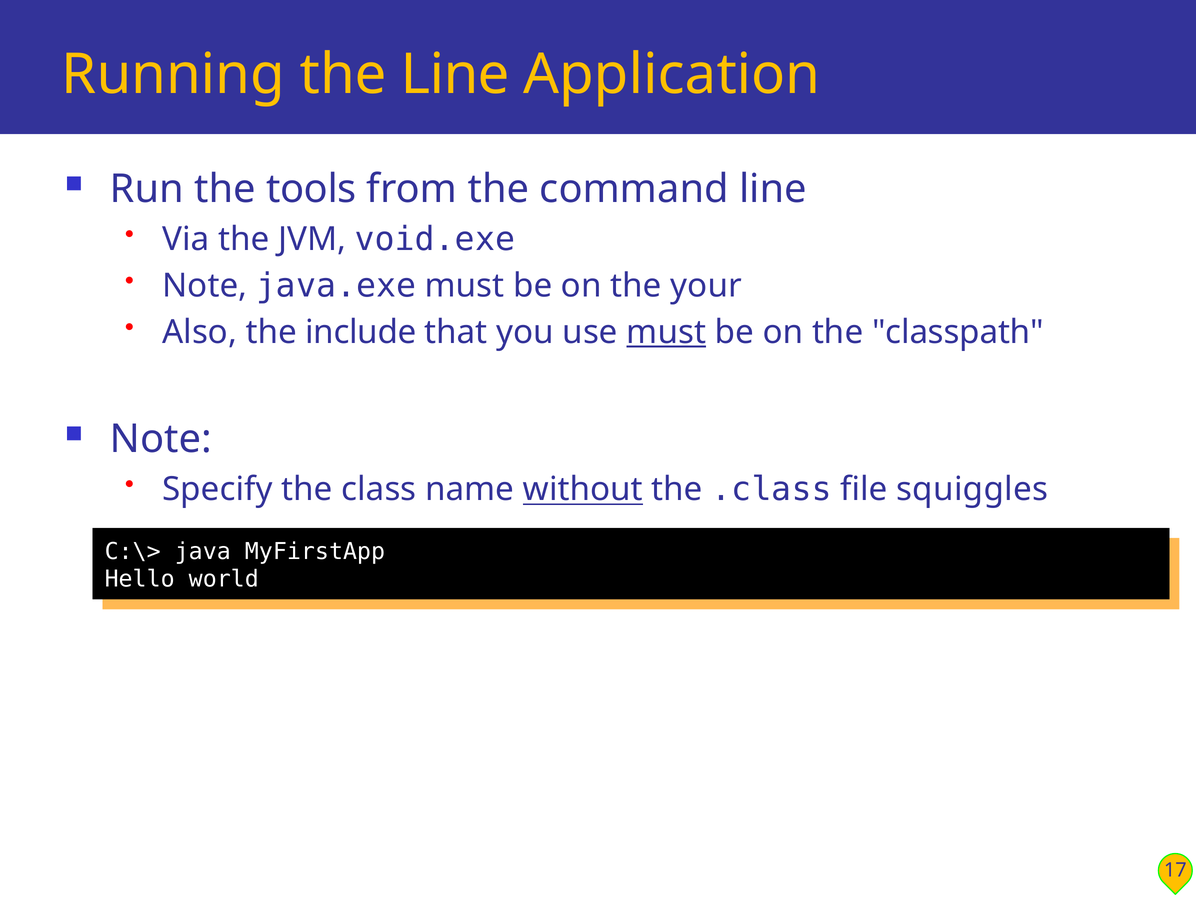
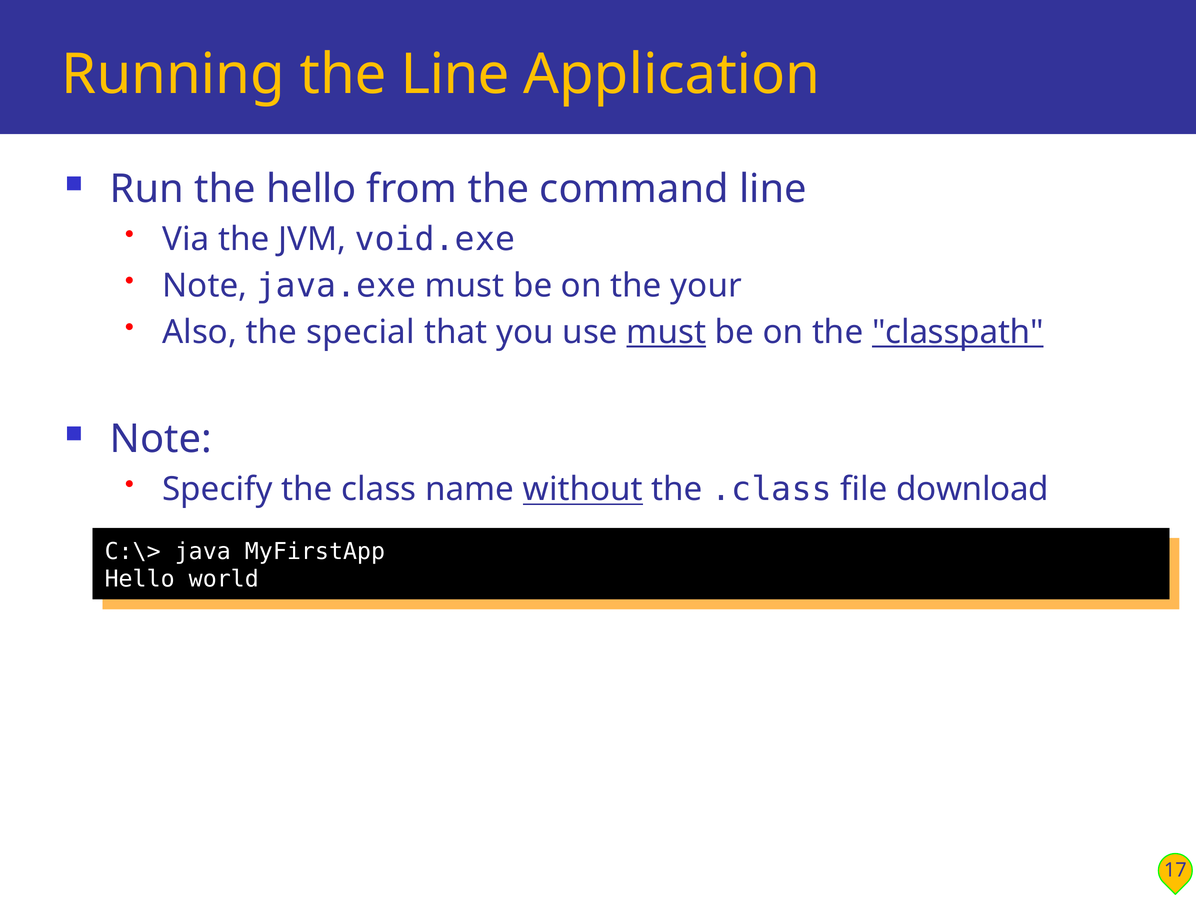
the tools: tools -> hello (311, 189)
include: include -> special (361, 332)
classpath underline: none -> present (958, 332)
squiggles: squiggles -> download (973, 489)
